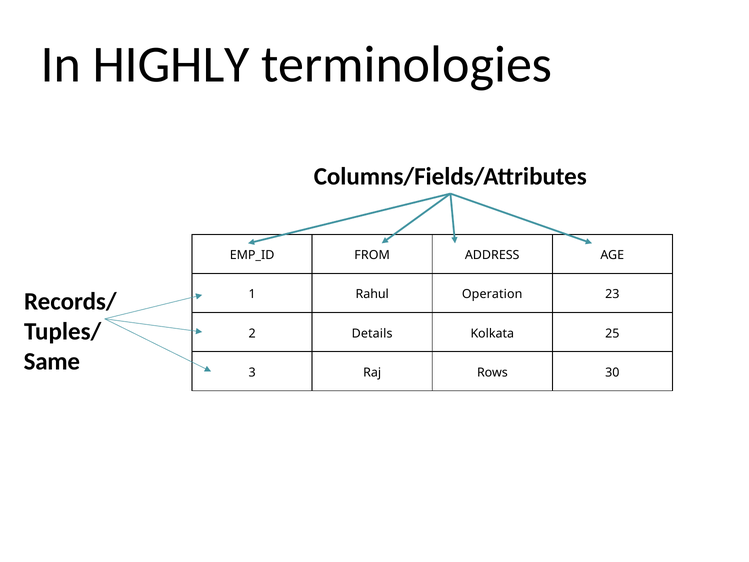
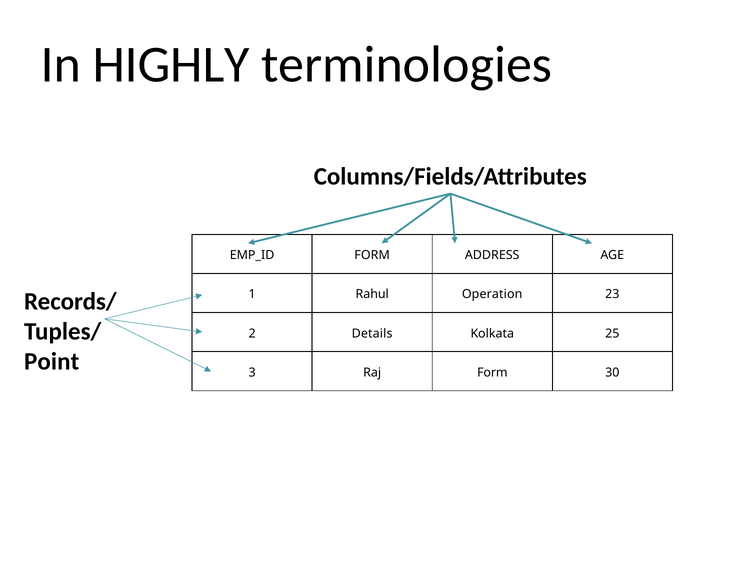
FROM: FROM -> FORM (372, 255)
Same: Same -> Point (52, 361)
Raj Rows: Rows -> Form (492, 372)
